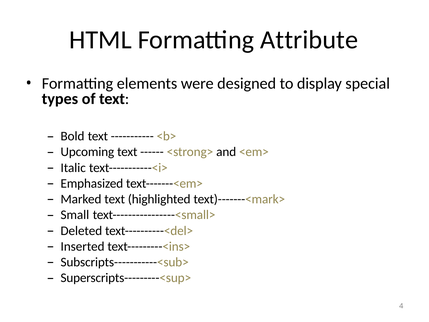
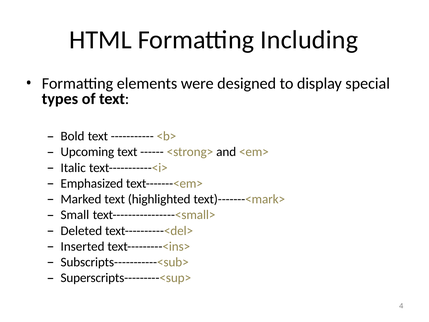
Attribute: Attribute -> Including (309, 40)
